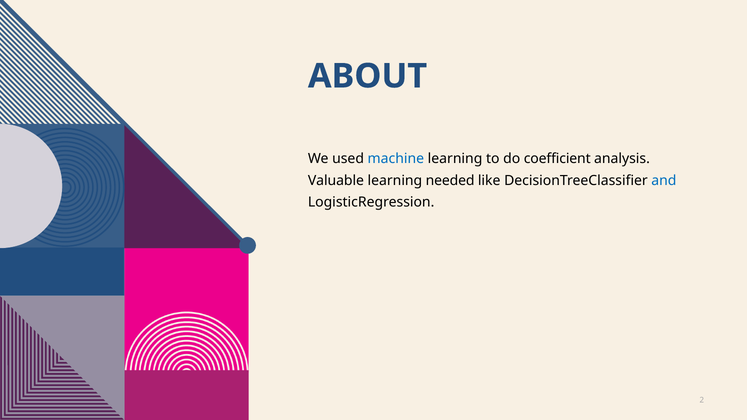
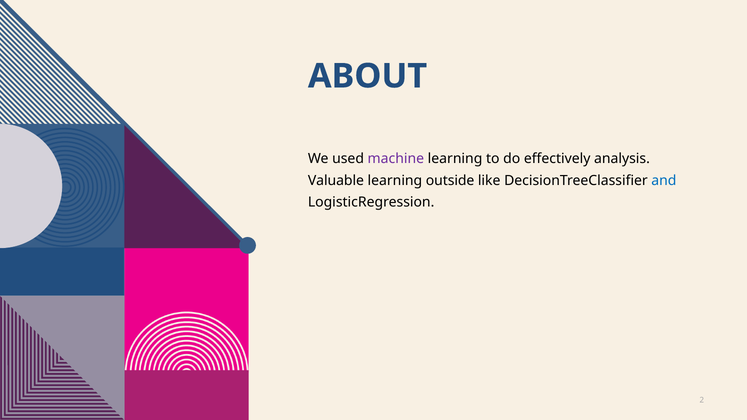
machine colour: blue -> purple (396, 159)
coefficient: coefficient -> effectively (557, 159)
needed: needed -> outside (450, 181)
